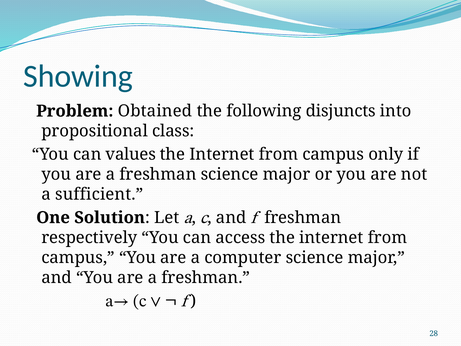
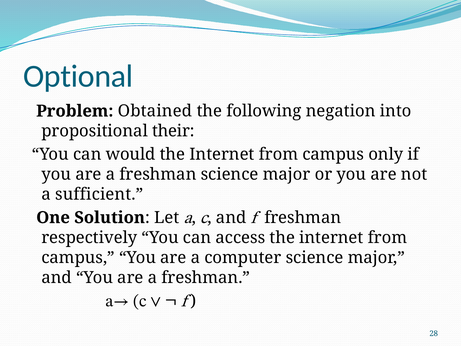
Showing: Showing -> Optional (78, 76)
disjuncts: disjuncts -> negation (341, 111)
class: class -> their (173, 131)
values: values -> would (131, 154)
